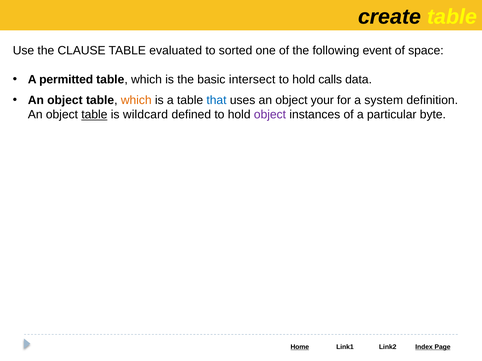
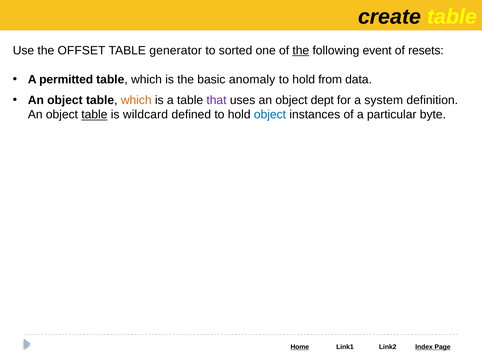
CLAUSE: CLAUSE -> OFFSET (81, 51)
evaluated: evaluated -> generator (176, 51)
the underline: none -> present (301, 51)
space: space -> resets (426, 51)
intersect: intersect -> anomaly (252, 80)
calls: calls -> from (330, 80)
that colour: blue -> purple (216, 100)
your: your -> dept (322, 100)
object colour: purple -> blue (270, 115)
